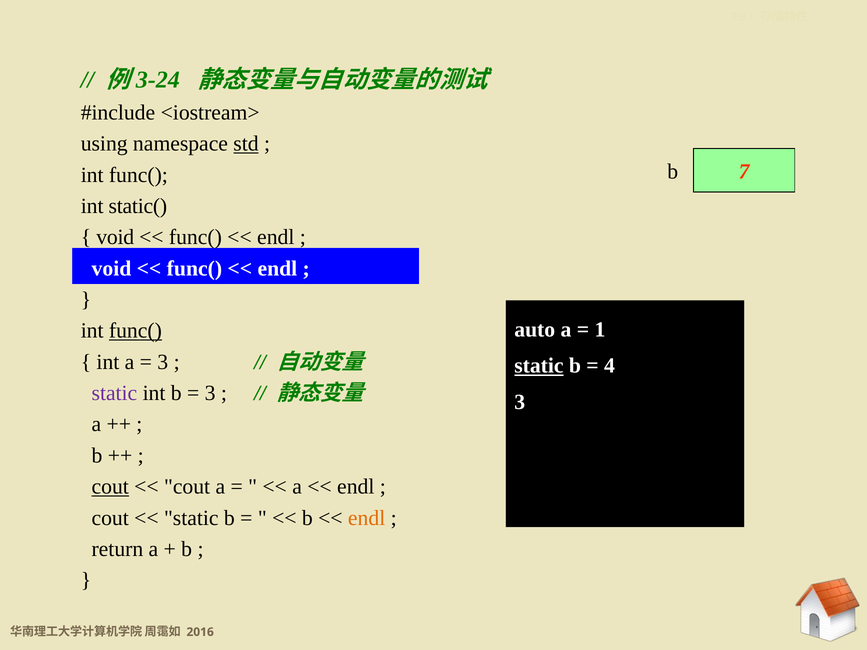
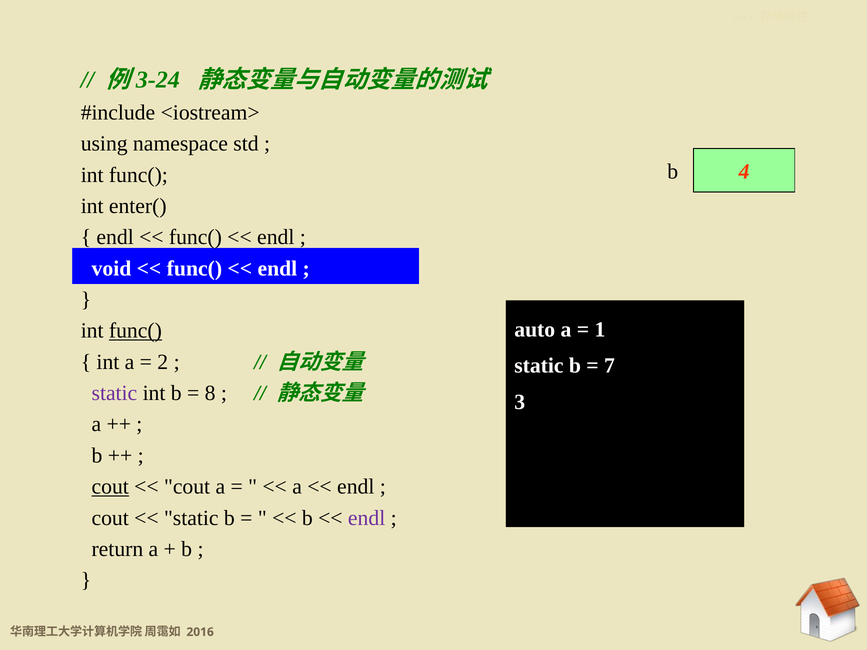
std underline: present -> none (246, 144)
7: 7 -> 4 (744, 172)
static(: static( -> enter( (138, 206)
void: void -> endl (115, 237)
3: 3 -> 2 (163, 362)
static underline: present -> none (539, 366)
4: 4 -> 7 (609, 366)
3: 3 -> 8 (210, 393)
endl colour: orange -> purple (367, 518)
